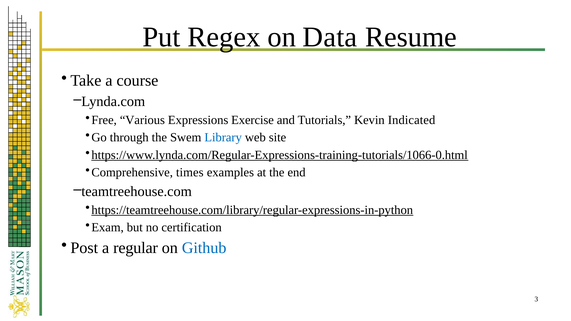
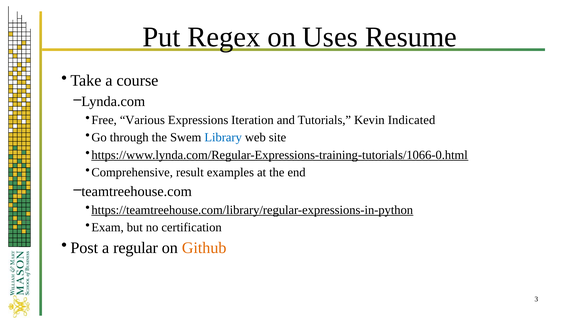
Data: Data -> Uses (330, 37)
Exercise: Exercise -> Iteration (252, 120)
times: times -> result (190, 173)
Github colour: blue -> orange (204, 248)
